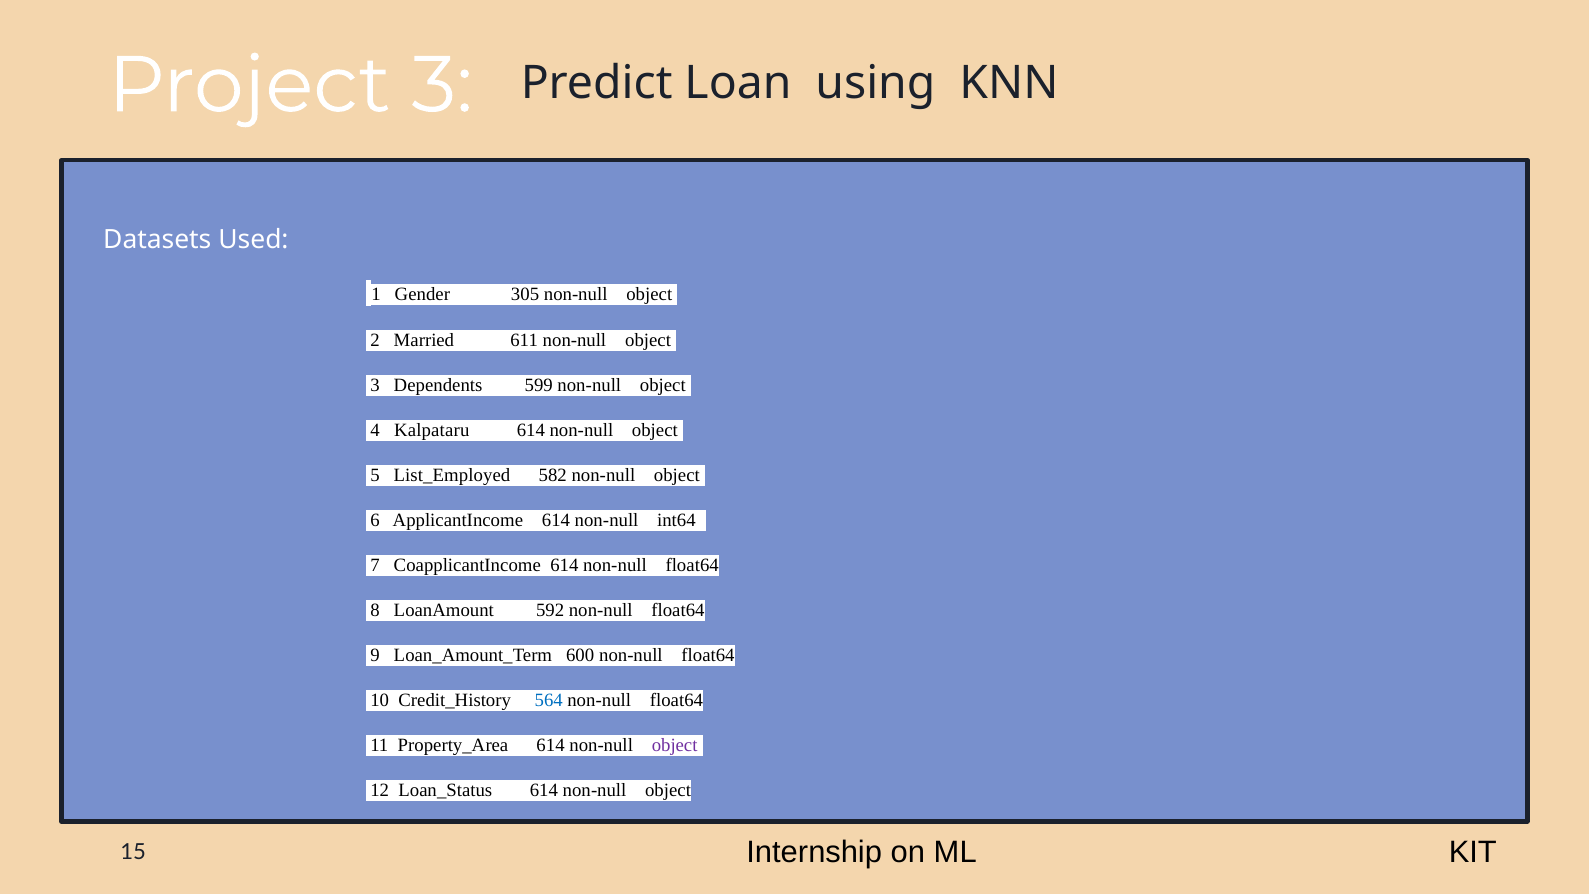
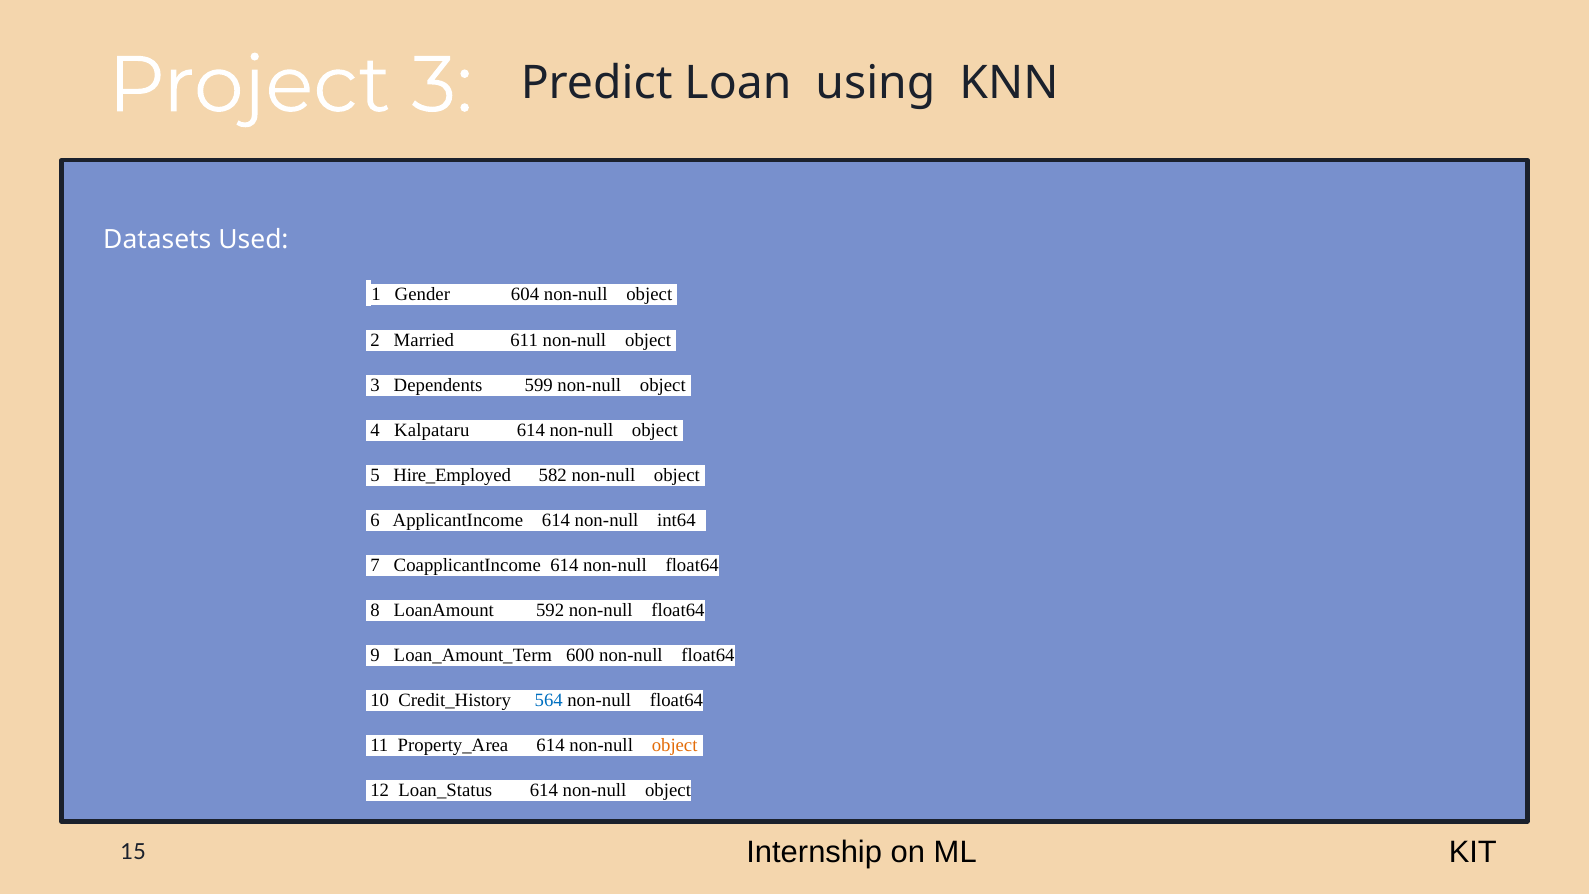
305: 305 -> 604 (525, 294)
List_Employed: List_Employed -> Hire_Employed (452, 475)
object colour: purple -> orange (675, 746)
